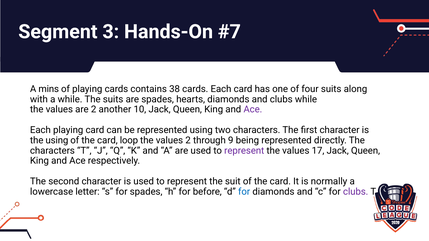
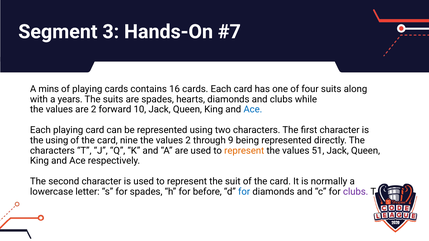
38: 38 -> 16 (175, 89)
a while: while -> years (70, 99)
another: another -> forward (115, 110)
Ace colour: purple -> blue (253, 110)
loop: loop -> nine (129, 140)
represent colour: purple -> orange (244, 151)
17: 17 -> 51 (318, 151)
